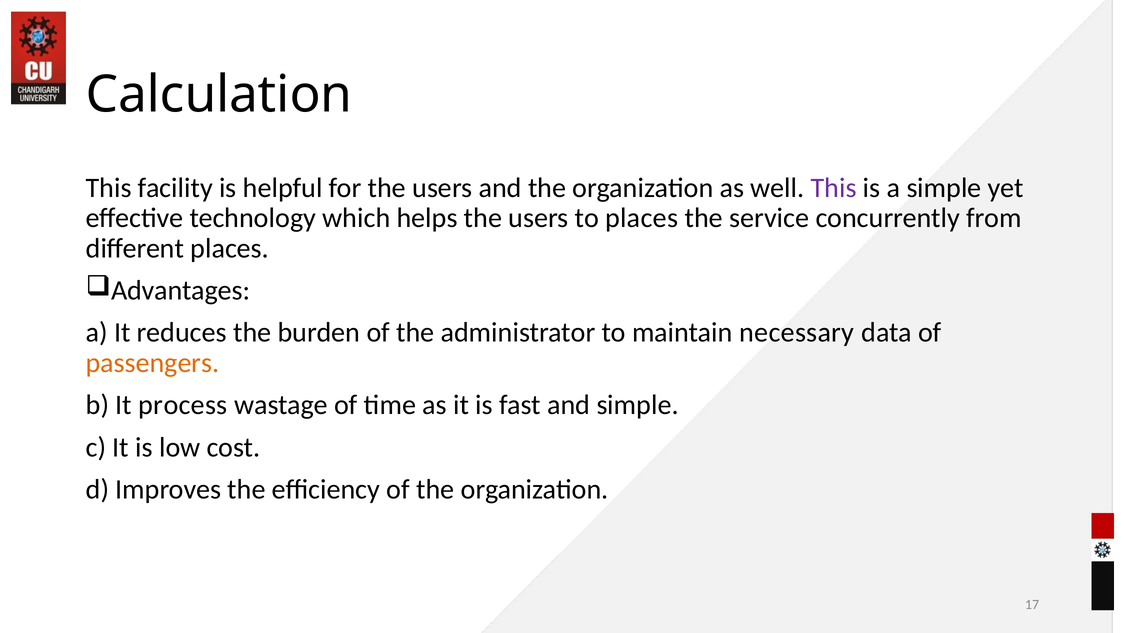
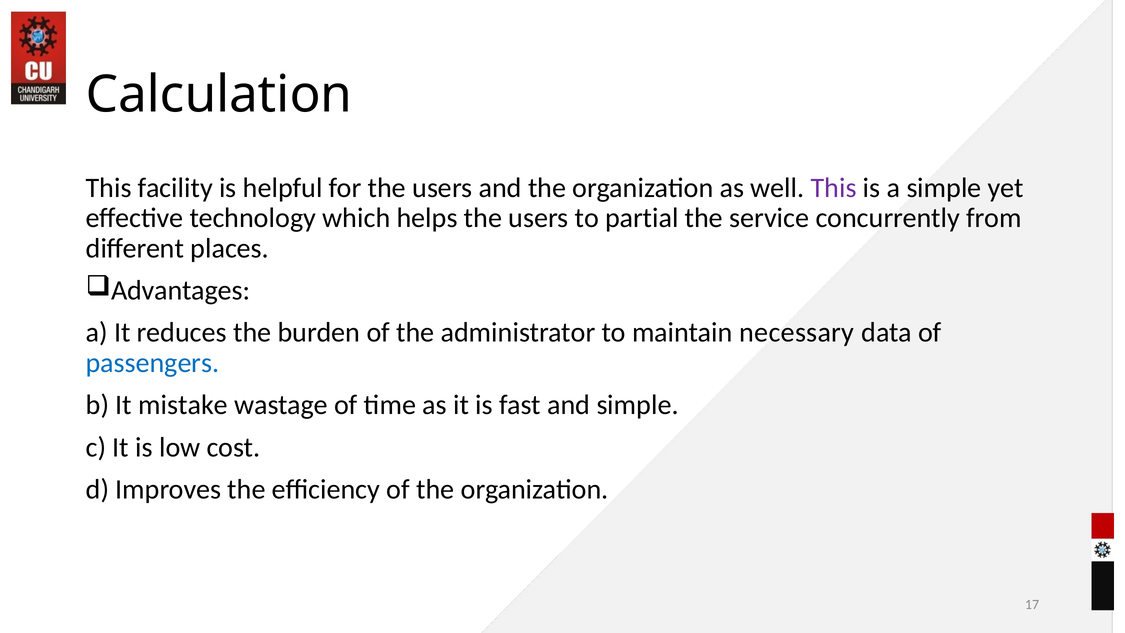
to places: places -> partial (642, 218)
passengers colour: orange -> blue (152, 363)
process: process -> mistake (183, 405)
